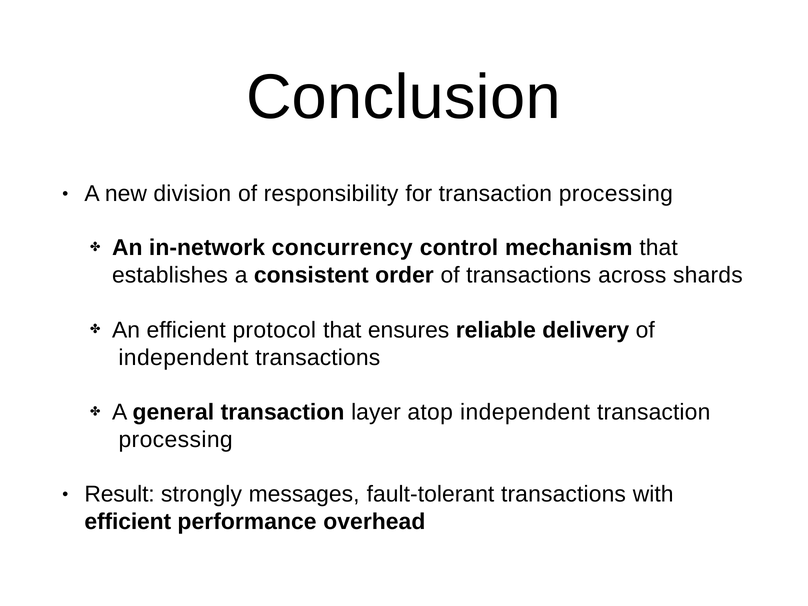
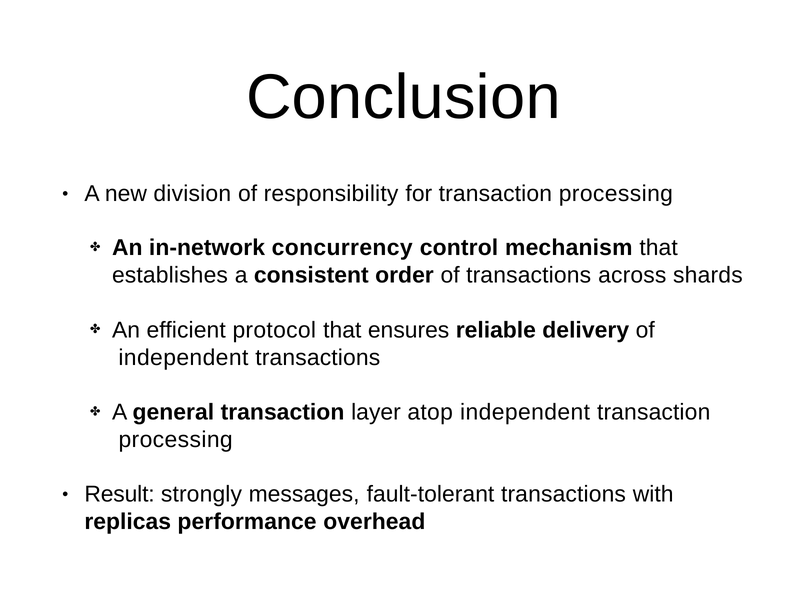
efficient: efficient -> replicas (128, 522)
